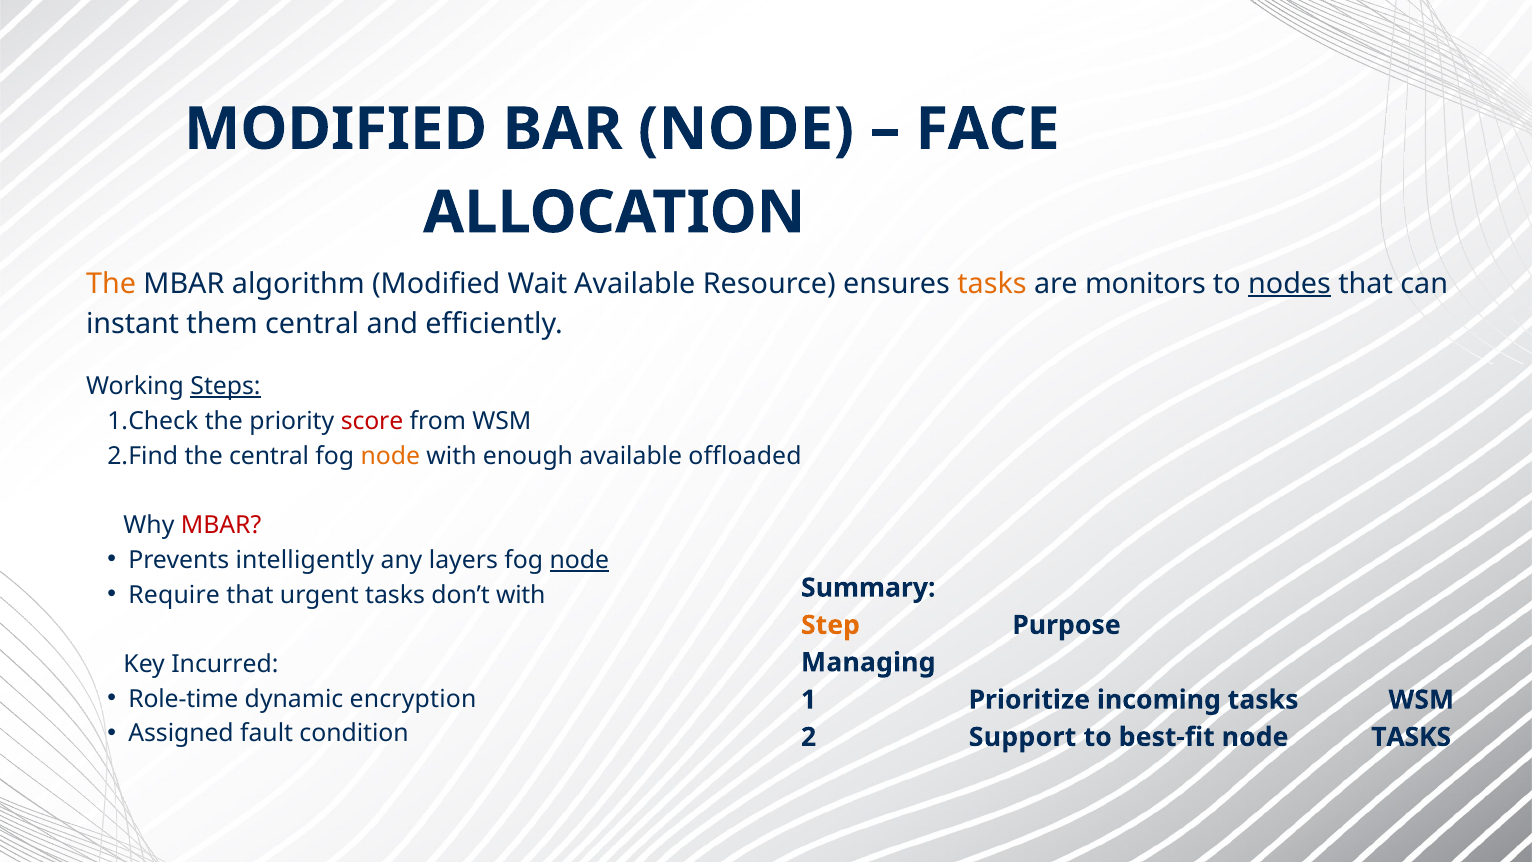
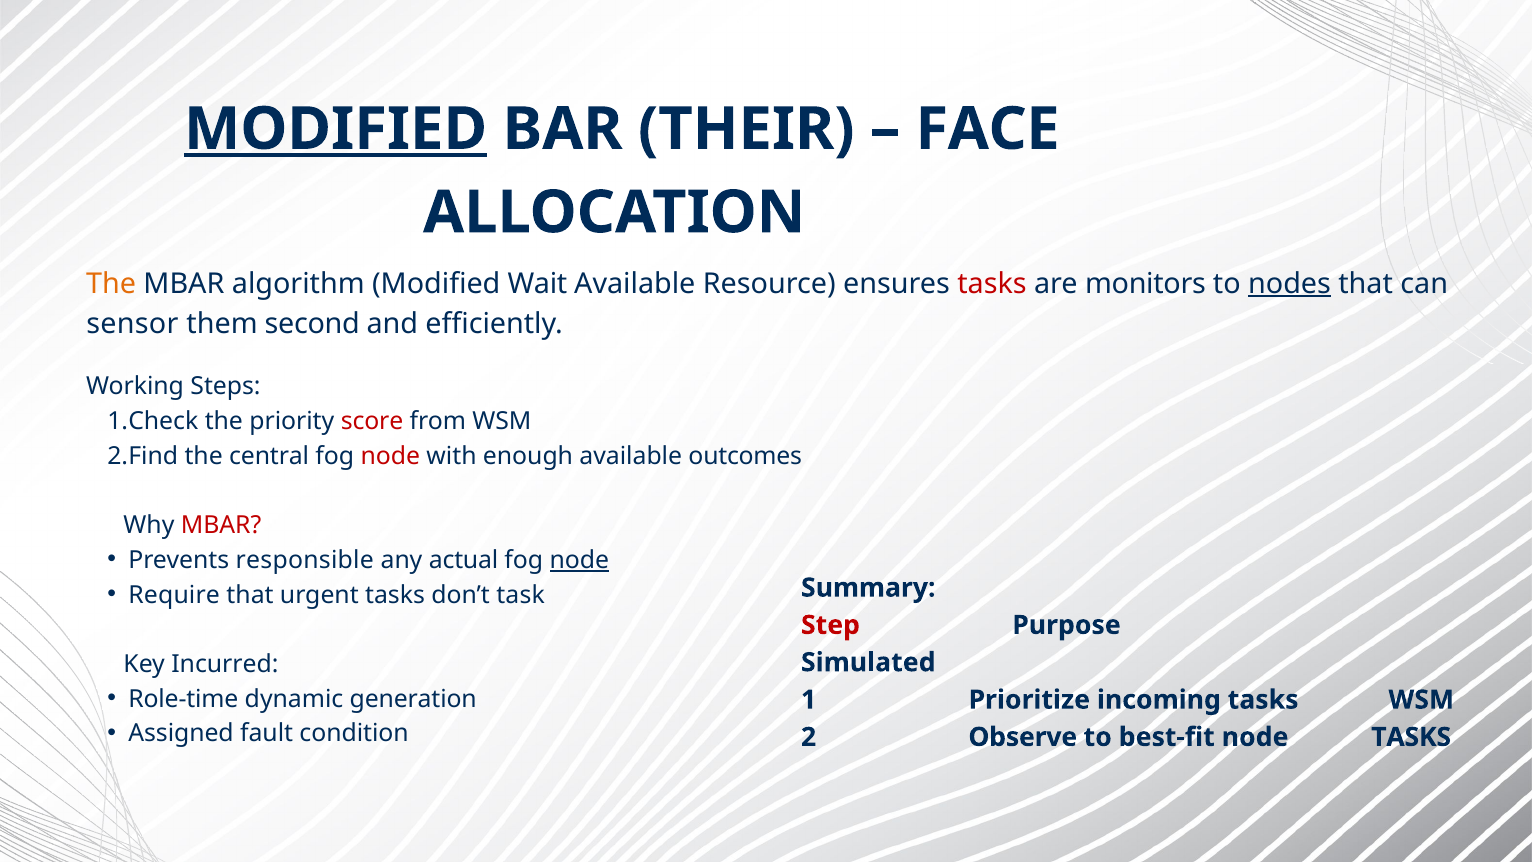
MODIFIED underline: none -> present (336, 129)
BAR NODE: NODE -> THEIR (746, 129)
tasks colour: orange -> red (992, 284)
instant: instant -> sensor (132, 324)
them central: central -> second (312, 324)
Steps underline: present -> none (226, 386)
node colour: orange -> red (390, 456)
offloaded: offloaded -> outcomes (745, 456)
intelligently: intelligently -> responsible (305, 560)
layers: layers -> actual (464, 560)
don’t with: with -> task (521, 595)
Step colour: orange -> red (830, 625)
Managing: Managing -> Simulated (868, 662)
encryption: encryption -> generation (413, 699)
Support: Support -> Observe (1023, 737)
